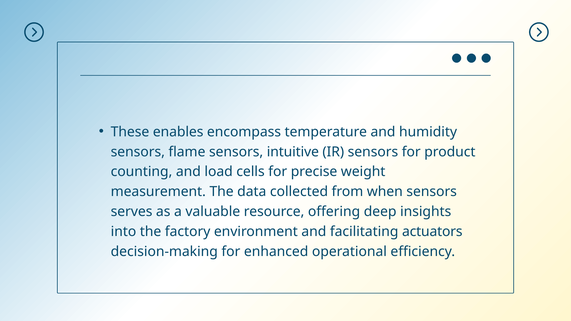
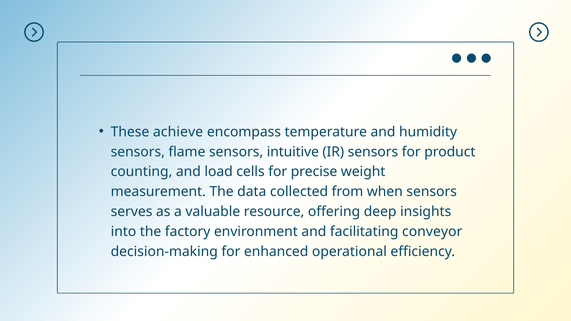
enables: enables -> achieve (178, 132)
actuators: actuators -> conveyor (432, 232)
